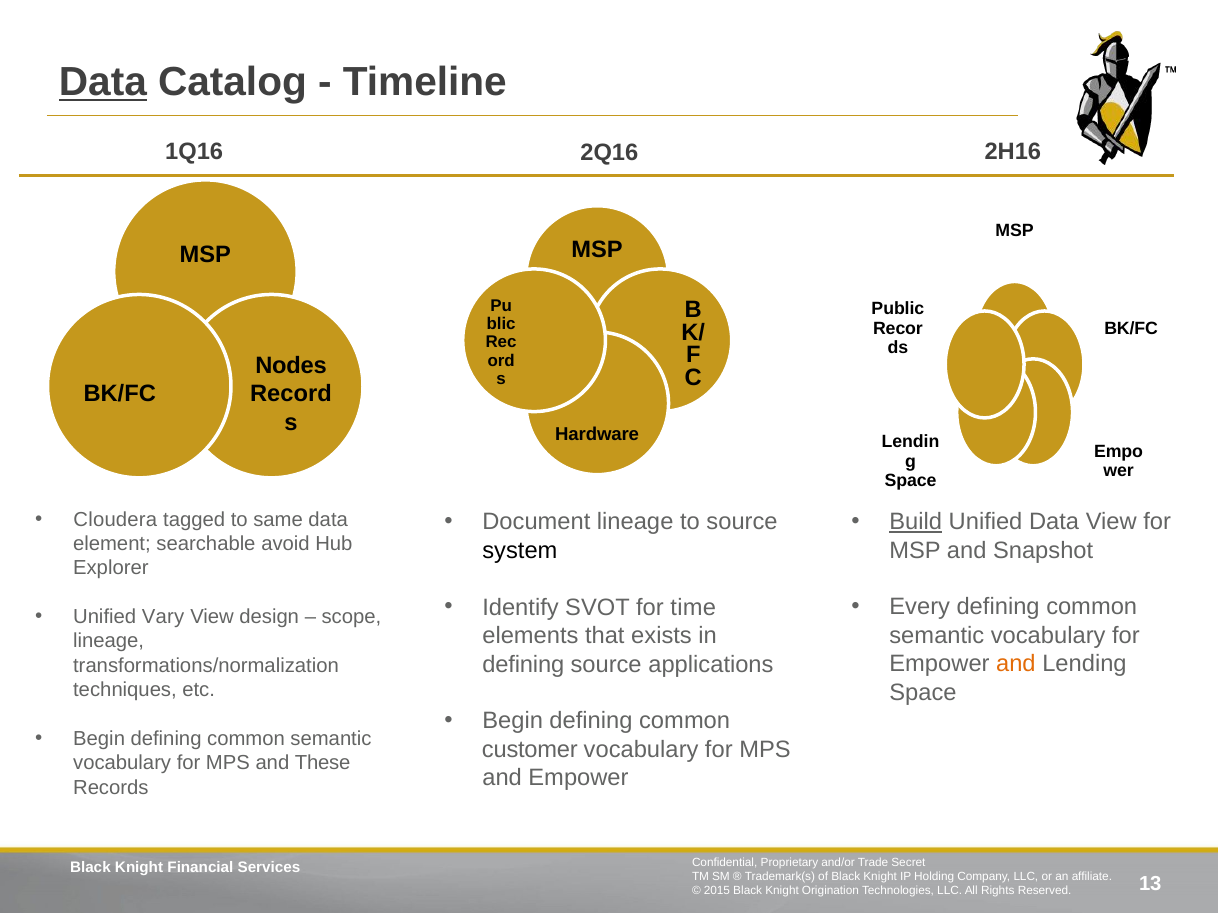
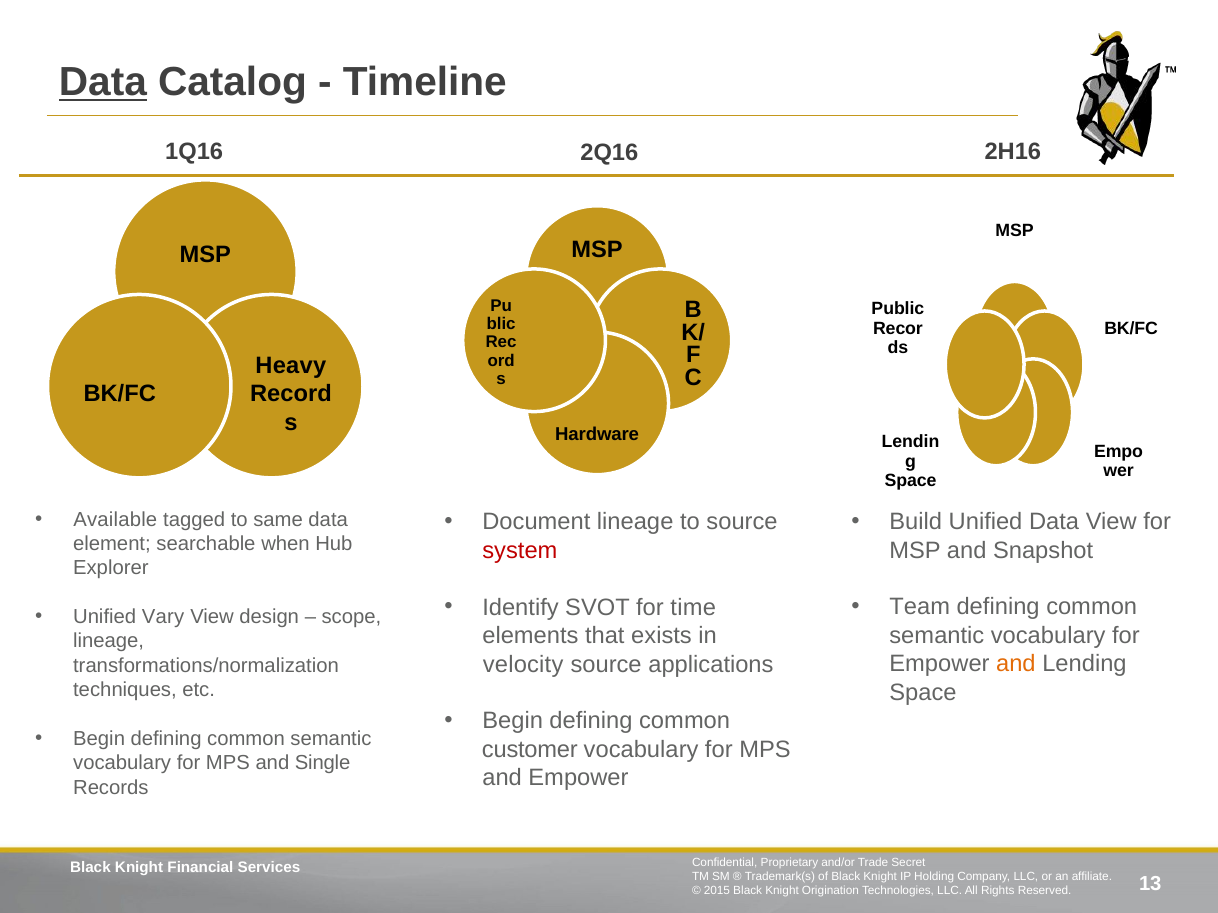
Nodes: Nodes -> Heavy (291, 366)
Cloudera: Cloudera -> Available (115, 520)
Build underline: present -> none (916, 522)
avoid: avoid -> when (285, 544)
system colour: black -> red (520, 551)
Every: Every -> Team (920, 607)
defining: defining -> velocity (523, 665)
These: These -> Single (323, 763)
